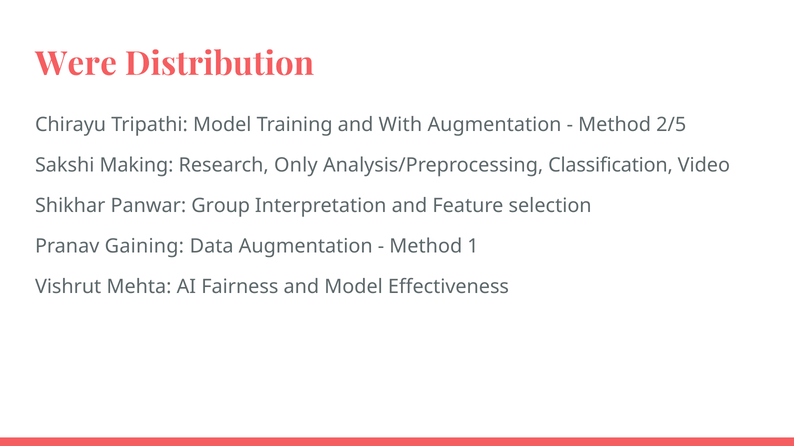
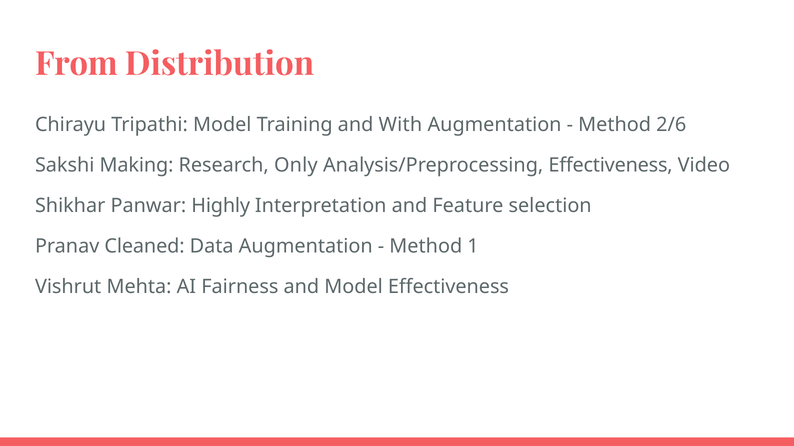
Were: Were -> From (76, 64)
2/5: 2/5 -> 2/6 (671, 125)
Analysis/Preprocessing Classification: Classification -> Effectiveness (611, 165)
Group: Group -> Highly (221, 206)
Gaining: Gaining -> Cleaned (145, 247)
